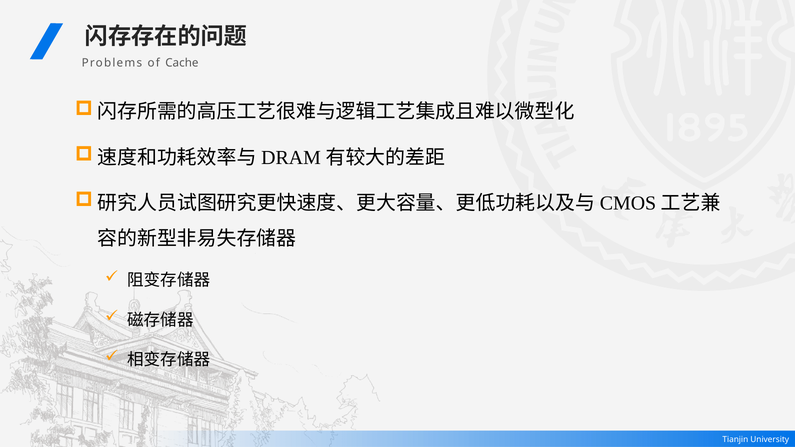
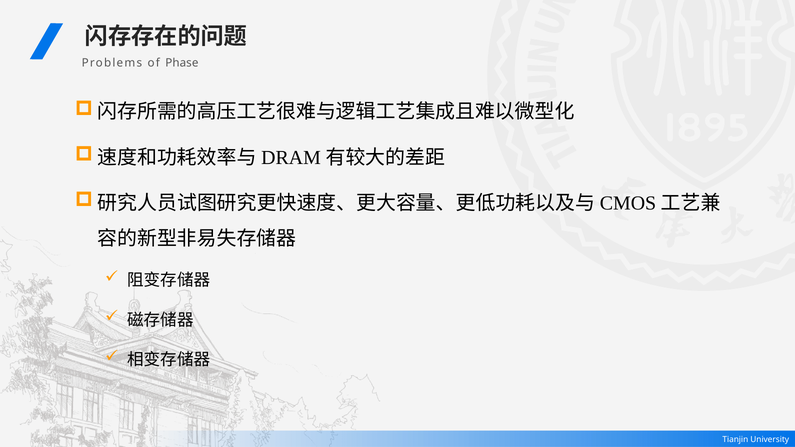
Cache: Cache -> Phase (182, 63)
